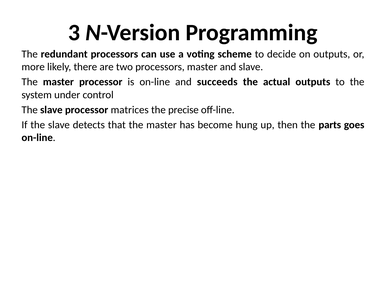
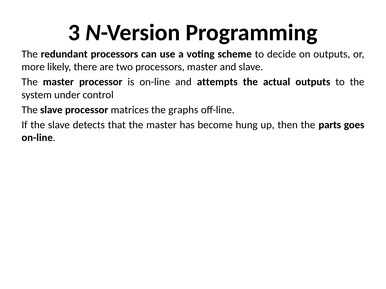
succeeds: succeeds -> attempts (217, 82)
precise: precise -> graphs (183, 110)
